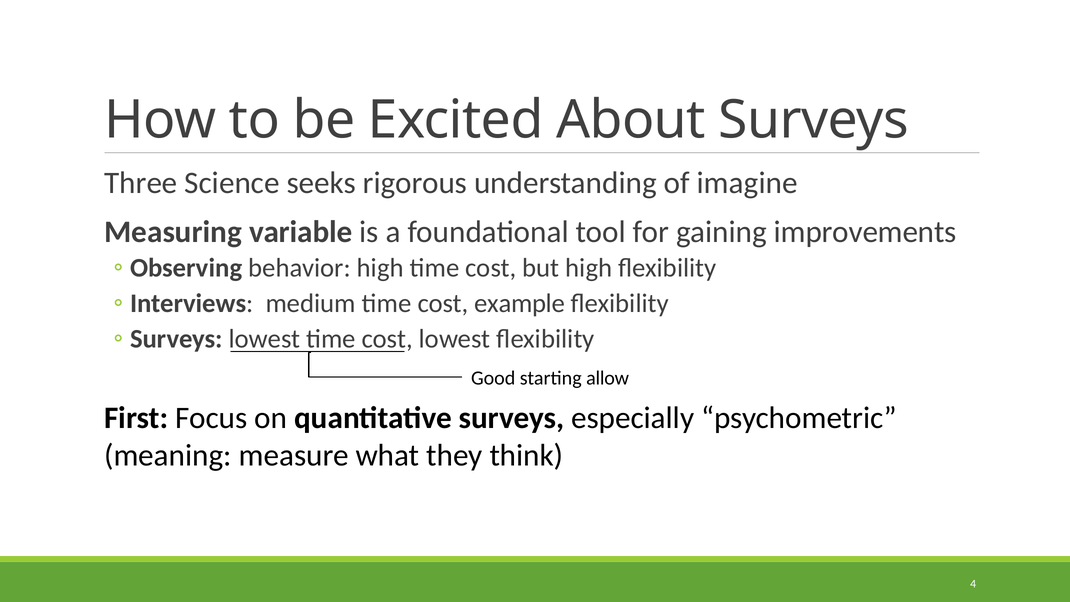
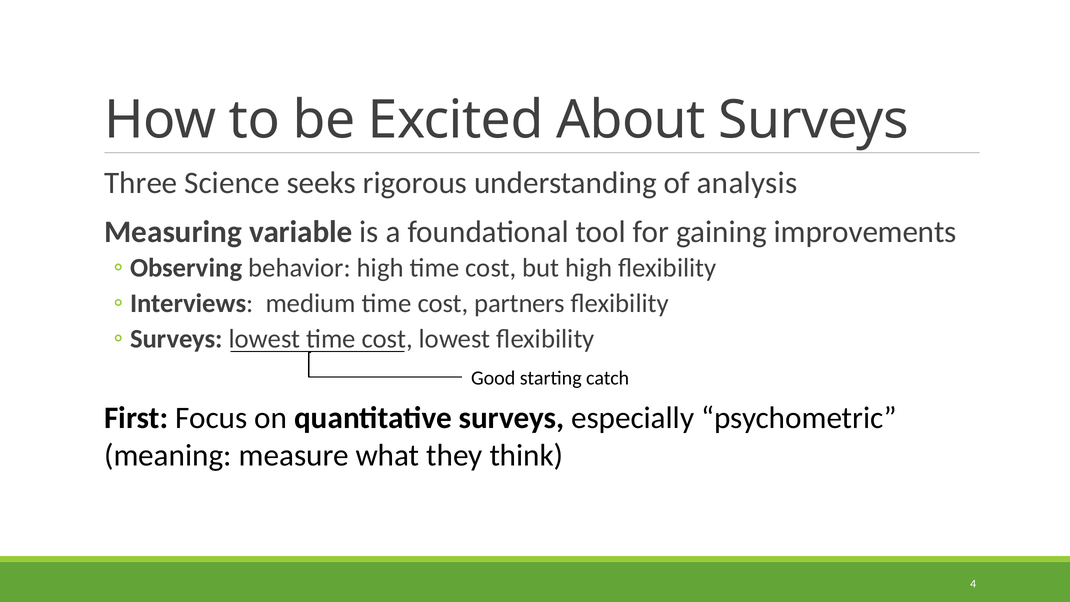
imagine: imagine -> analysis (747, 183)
example: example -> partners (520, 303)
allow: allow -> catch (608, 378)
